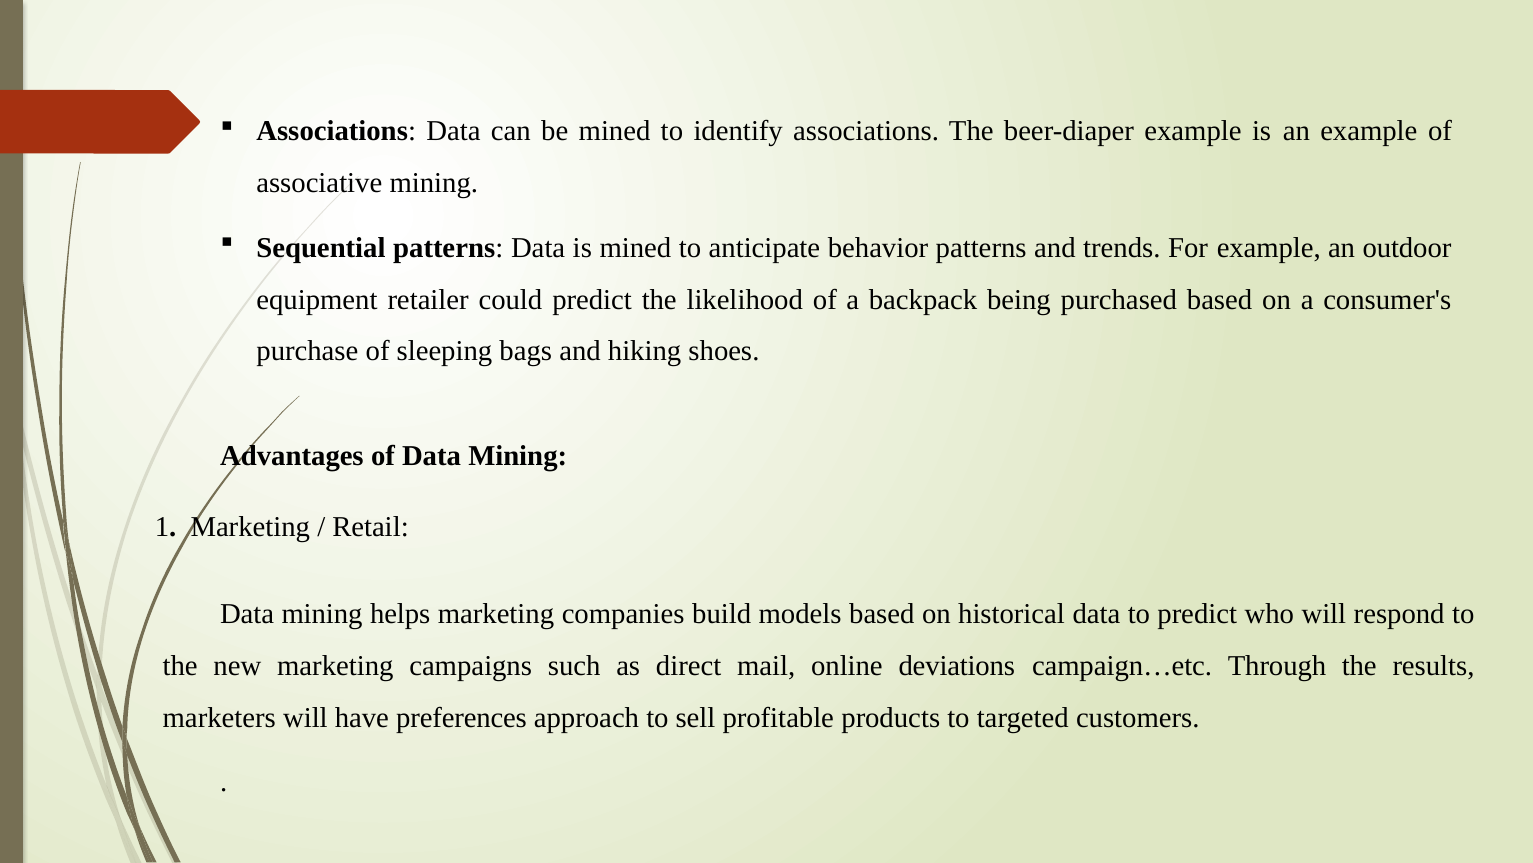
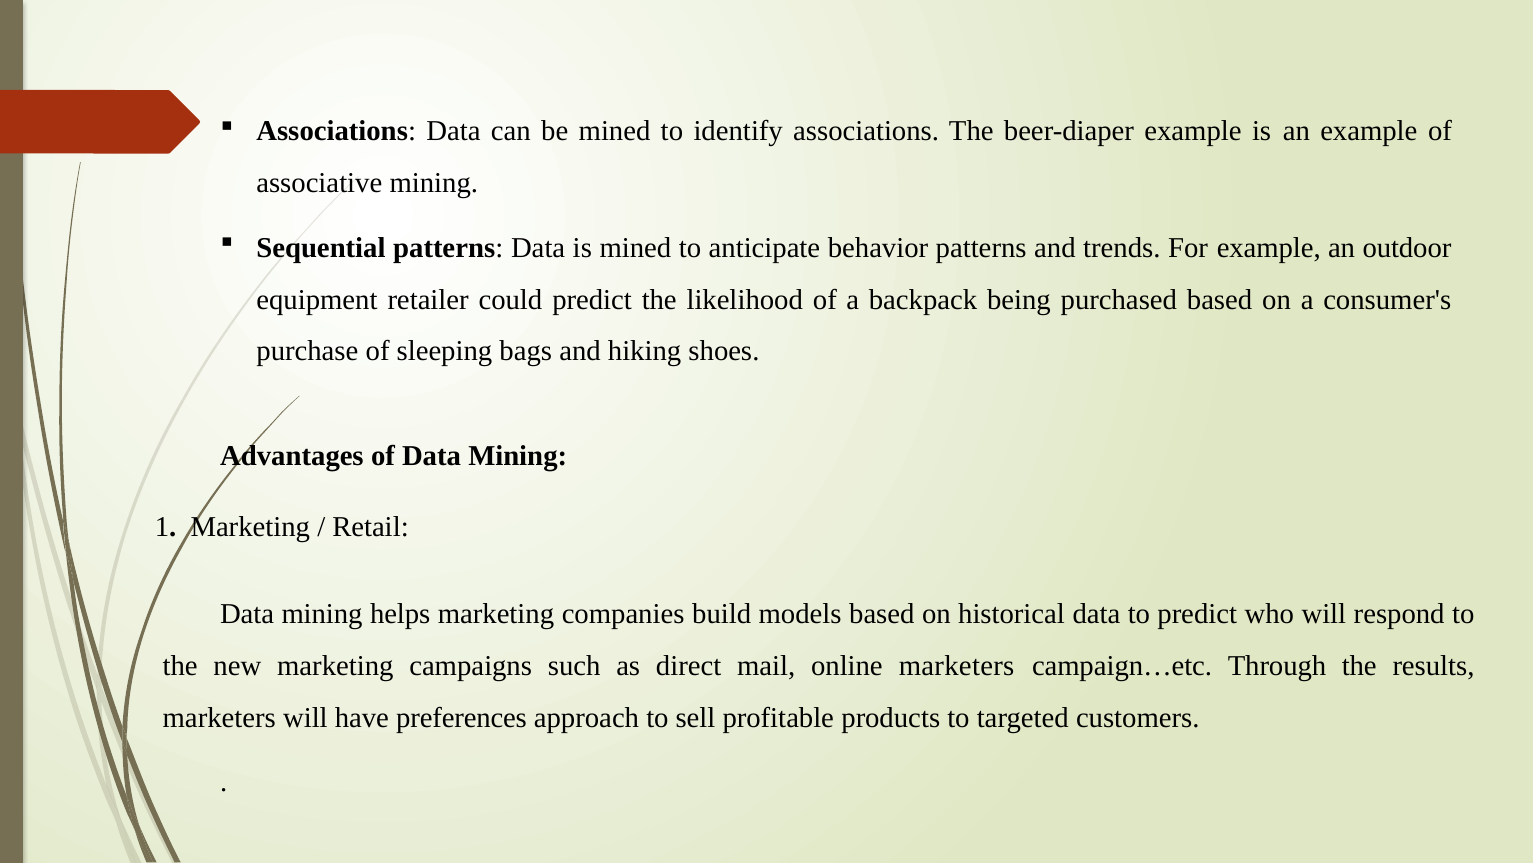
online deviations: deviations -> marketers (957, 665)
